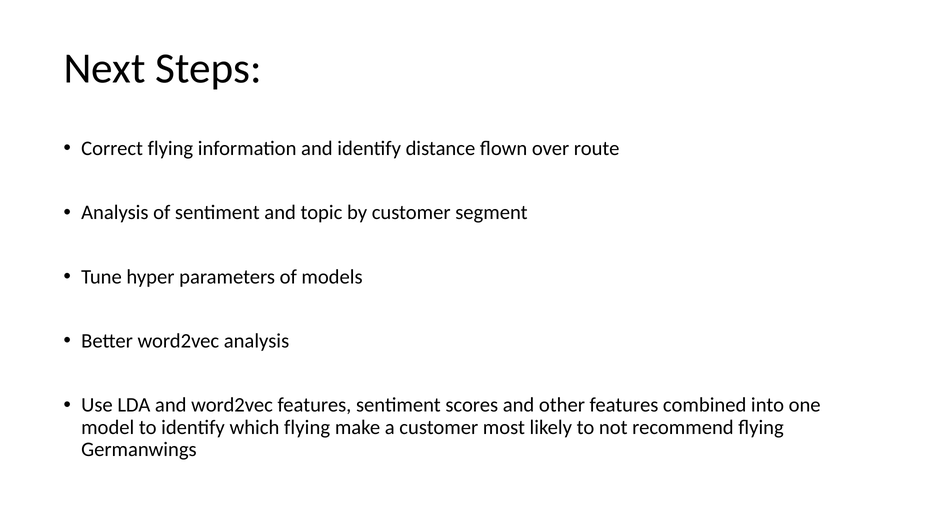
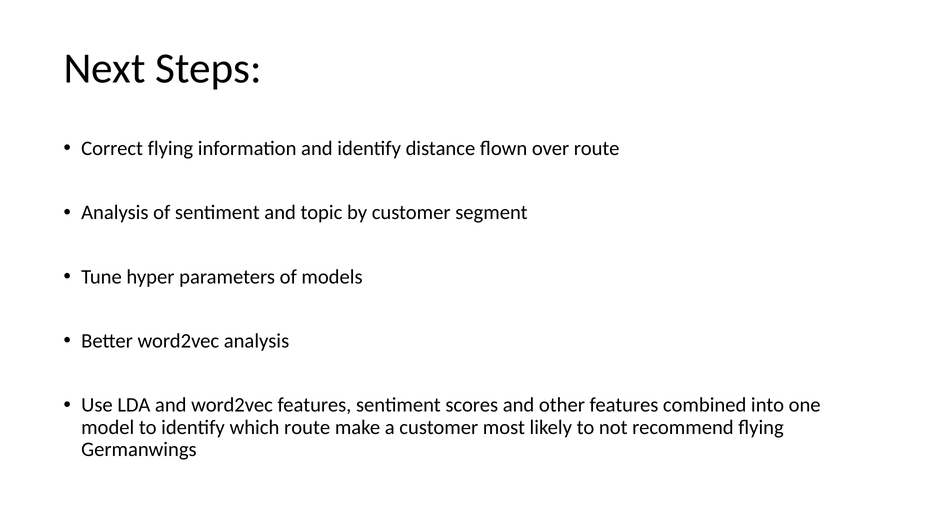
which flying: flying -> route (307, 428)
